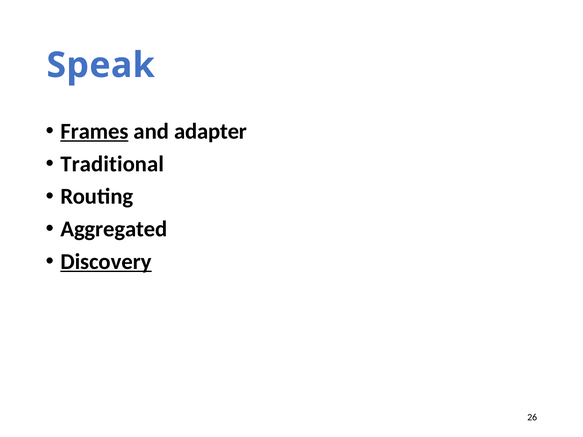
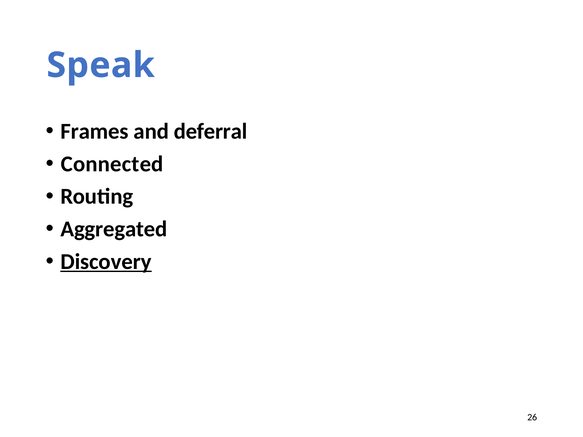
Frames underline: present -> none (94, 131)
adapter: adapter -> deferral (211, 131)
Traditional: Traditional -> Connected (112, 164)
